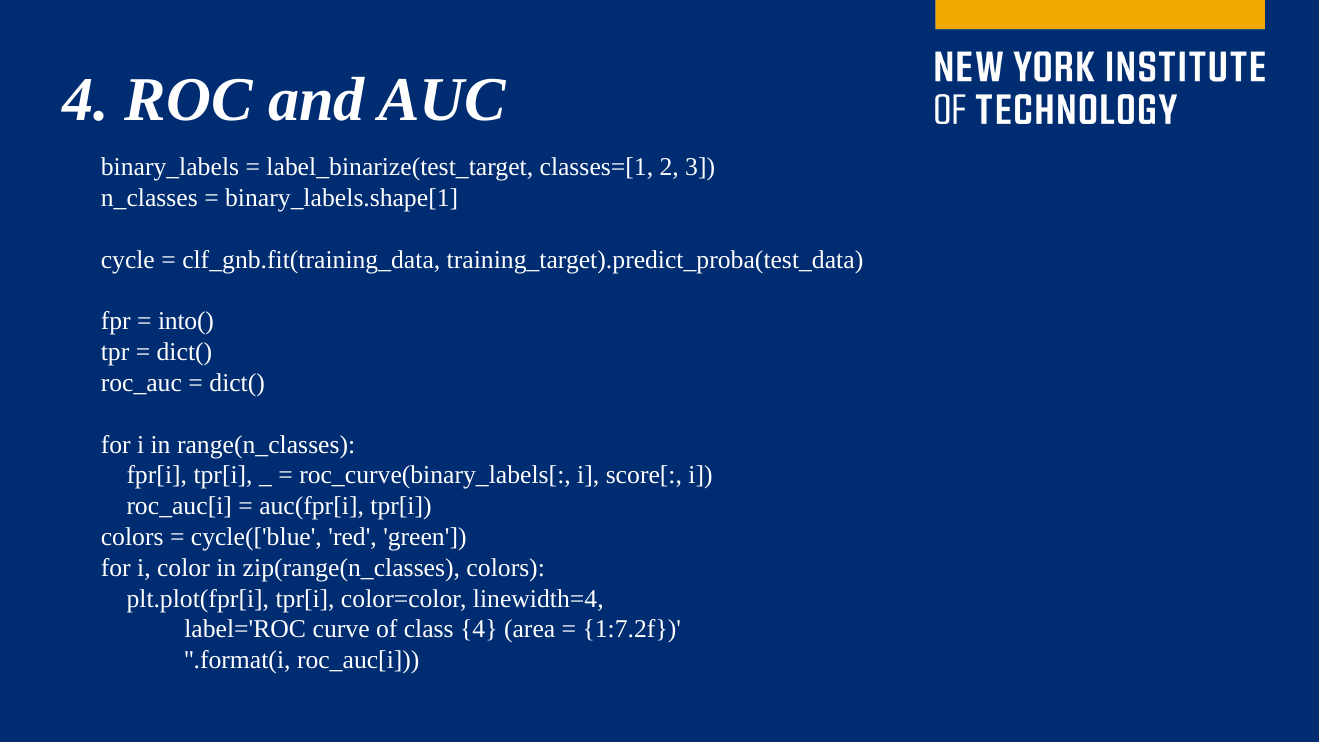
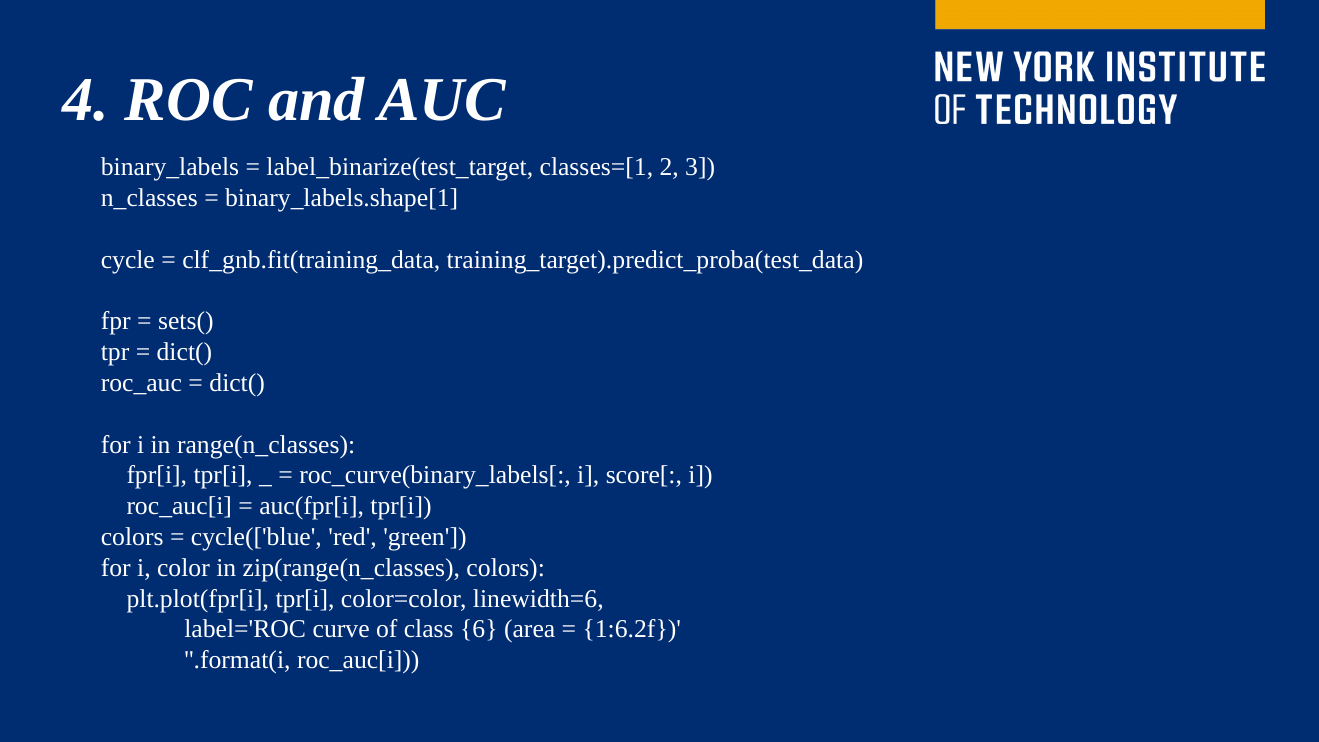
into(: into( -> sets( (186, 321)
linewidth=4: linewidth=4 -> linewidth=6 (538, 599)
class 4: 4 -> 6 (479, 629)
1:7.2f: 1:7.2f -> 1:6.2f (632, 629)
